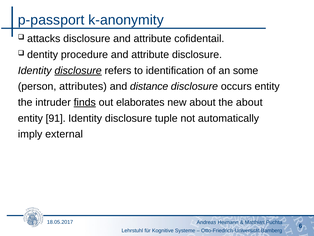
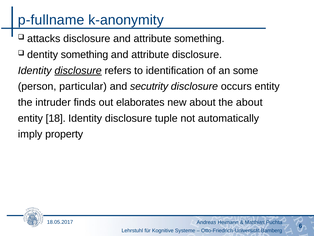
p-passport: p-passport -> p-fullname (51, 20)
attribute cofidentail: cofidentail -> something (199, 39)
dentity procedure: procedure -> something (84, 55)
attributes: attributes -> particular (83, 86)
distance: distance -> secutrity (149, 86)
finds underline: present -> none (85, 102)
91: 91 -> 18 (56, 118)
external: external -> property (64, 134)
